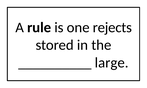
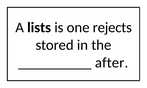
rule: rule -> lists (39, 27)
large: large -> after (112, 63)
